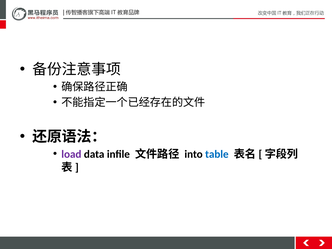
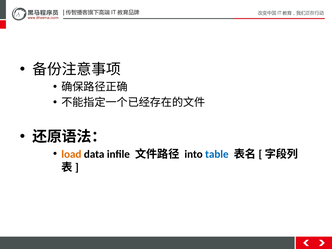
load colour: purple -> orange (71, 154)
